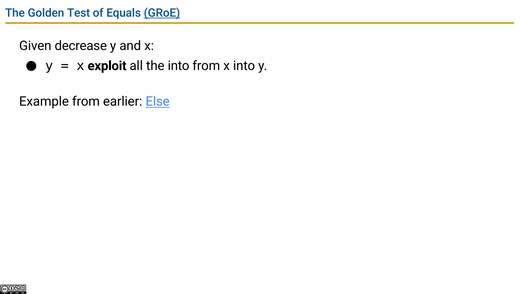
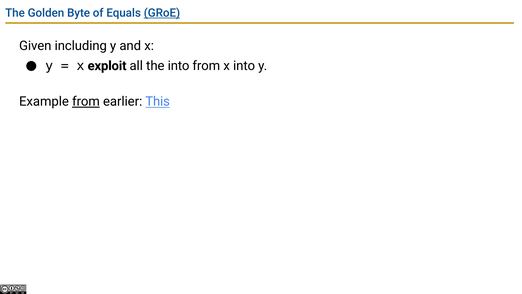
Test: Test -> Byte (79, 13)
decrease: decrease -> including (81, 46)
from underline: none -> present (86, 101)
Else: Else -> This (158, 101)
